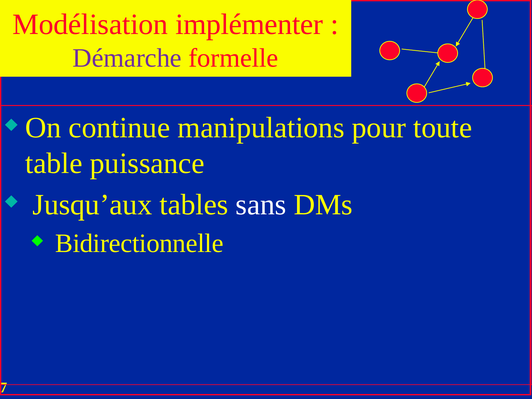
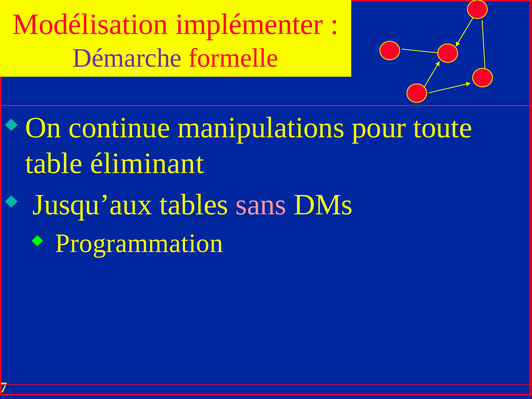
puissance: puissance -> éliminant (147, 163)
sans colour: white -> pink (261, 205)
Bidirectionnelle: Bidirectionnelle -> Programmation (139, 244)
